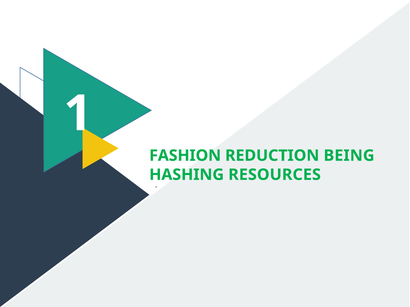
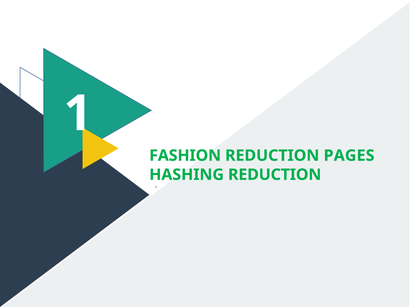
BEING: BEING -> PAGES (349, 156)
RESOURCES: RESOURCES -> REDUCTION (275, 175)
